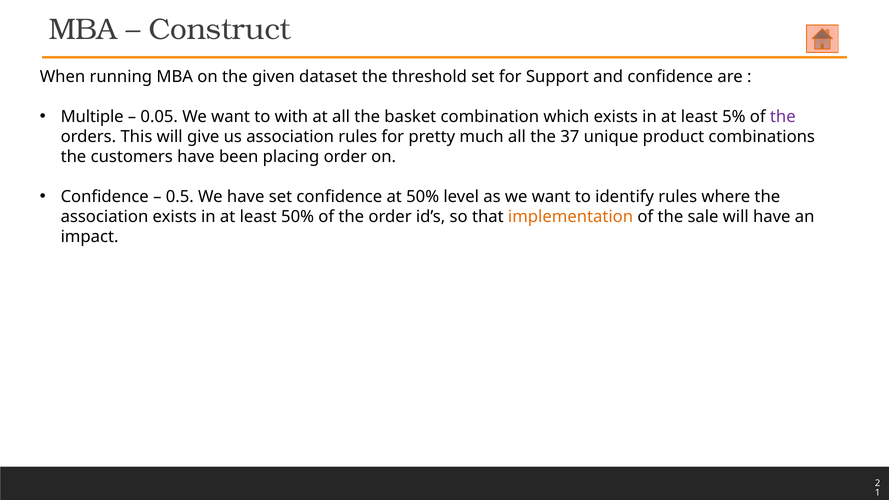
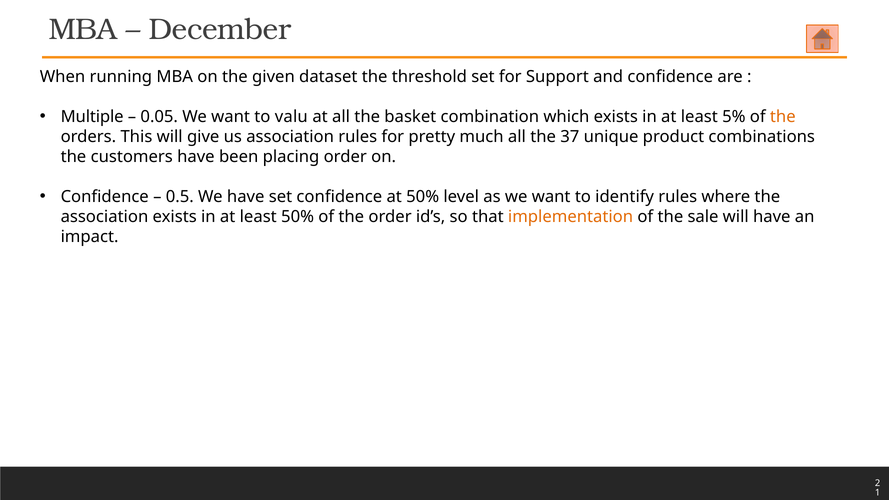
Construct: Construct -> December (220, 30)
with: with -> valu (291, 117)
the colour: purple -> orange (783, 117)
